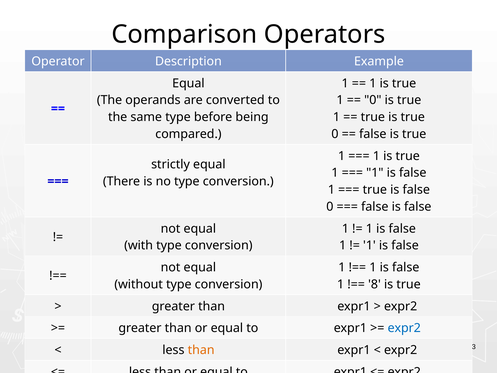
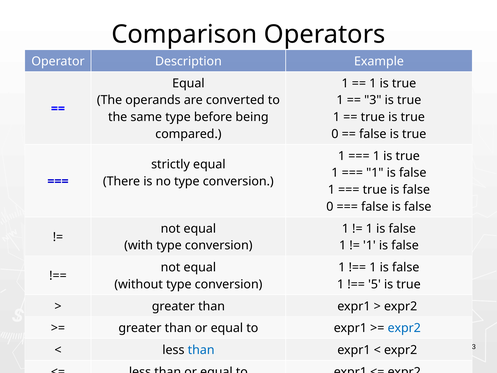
0: 0 -> 3 (373, 100)
8: 8 -> 5 (374, 284)
than colour: orange -> blue (201, 350)
